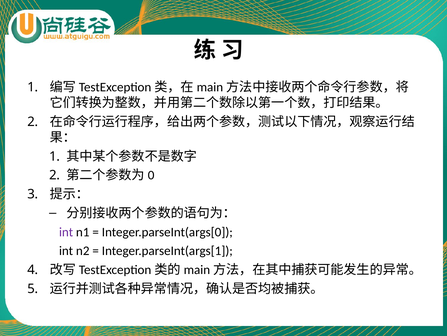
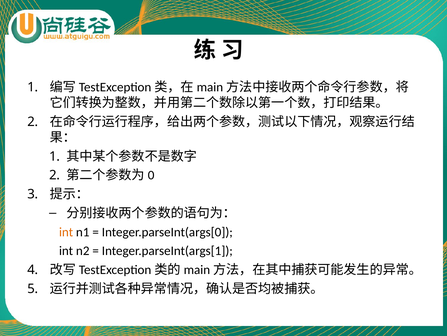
int colour: purple -> orange (66, 232)
